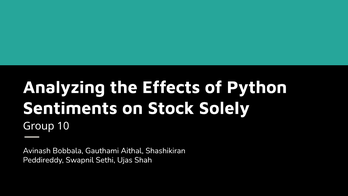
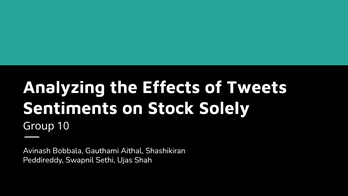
Python: Python -> Tweets (257, 87)
